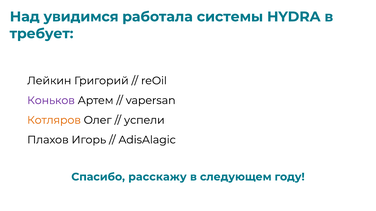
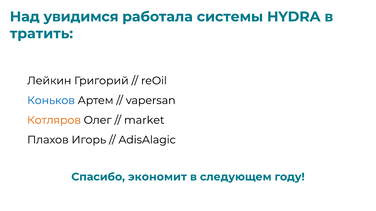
требует: требует -> тратить (41, 34)
Коньков colour: purple -> blue (51, 101)
успели: успели -> market (144, 120)
расскажу: расскажу -> экономит (157, 177)
